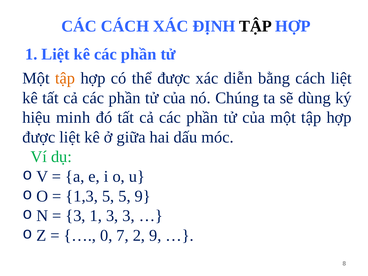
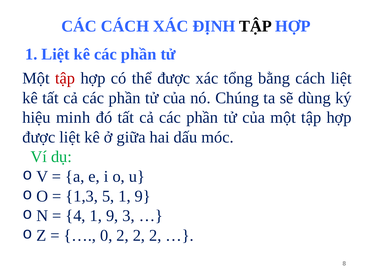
tập colour: orange -> red (65, 78)
diễn: diễn -> tổng (238, 78)
5 5: 5 -> 1 (125, 196)
3: 3 -> 4 (76, 216)
3: 3 -> 9 (112, 216)
0 7: 7 -> 2 (123, 235)
9: 9 -> 2 (155, 235)
